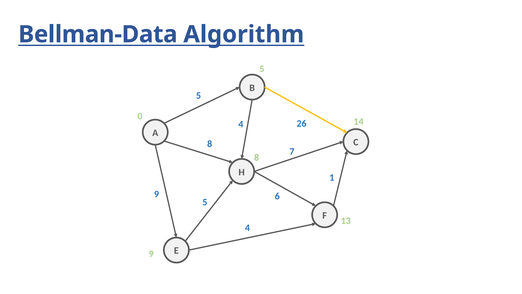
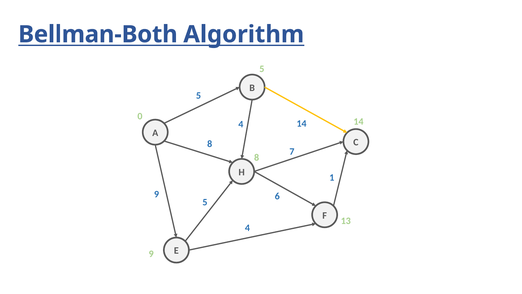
Bellman-Data: Bellman-Data -> Bellman-Both (98, 34)
4 26: 26 -> 14 (302, 123)
